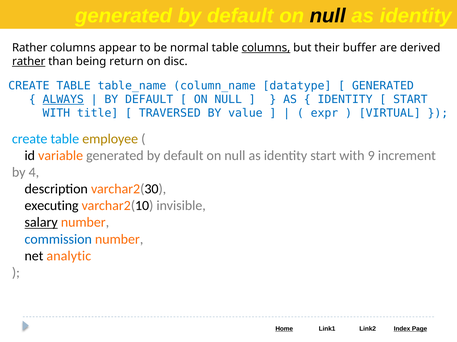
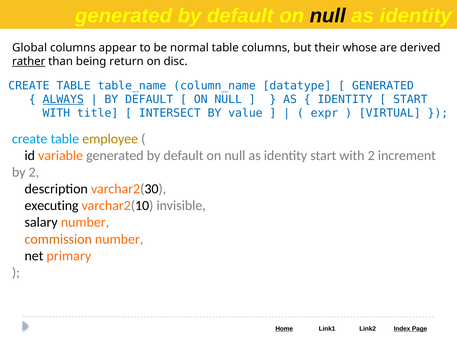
Rather: Rather -> Global (30, 48)
columns underline: present -> none (266, 48)
buffer: buffer -> whose (360, 48)
TRAVERSED: TRAVERSED -> INTERSECT (170, 113)
with 9: 9 -> 2 (371, 156)
by 4: 4 -> 2 (34, 173)
salary underline: present -> none (41, 223)
commission colour: blue -> orange (58, 240)
analytic: analytic -> primary (69, 256)
